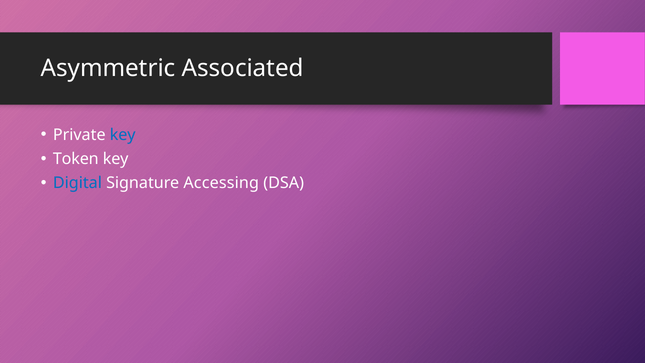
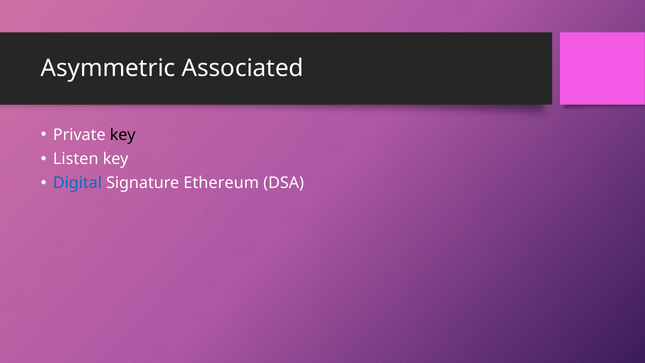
key colour: blue -> black (123, 135)
Token: Token -> Listen (76, 159)
Accessing: Accessing -> Ethereum (221, 183)
